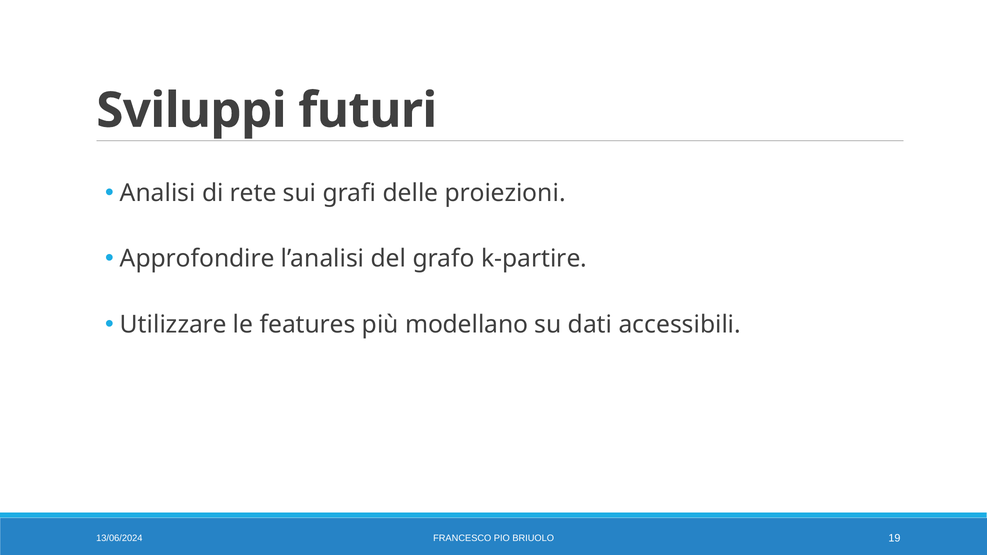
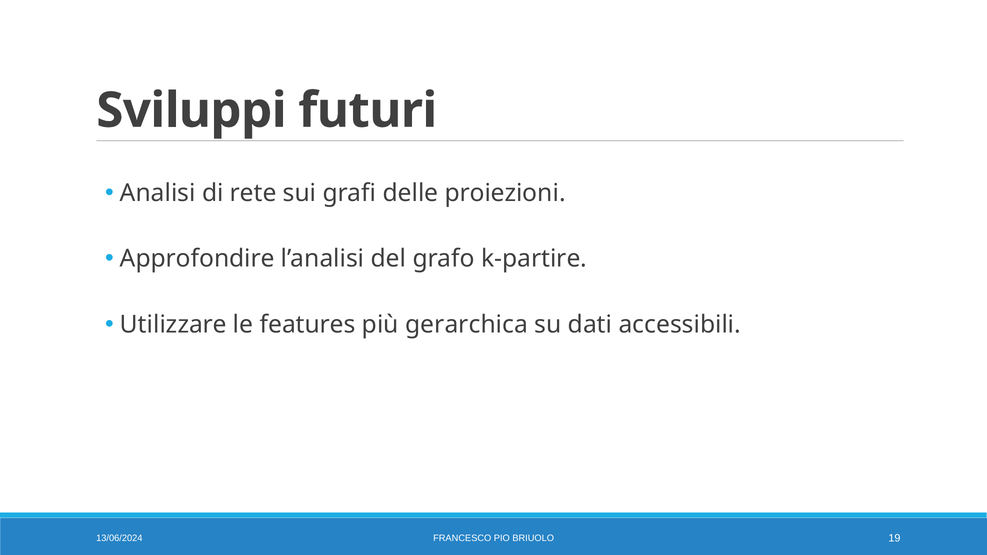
modellano: modellano -> gerarchica (467, 324)
